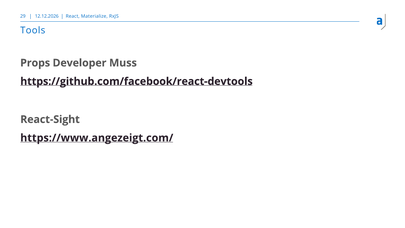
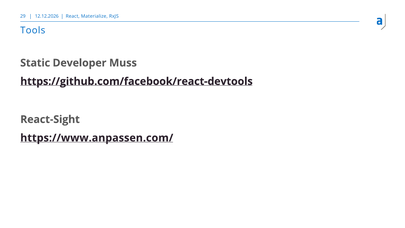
Props: Props -> Static (35, 63)
https://www.angezeigt.com/: https://www.angezeigt.com/ -> https://www.anpassen.com/ (97, 138)
